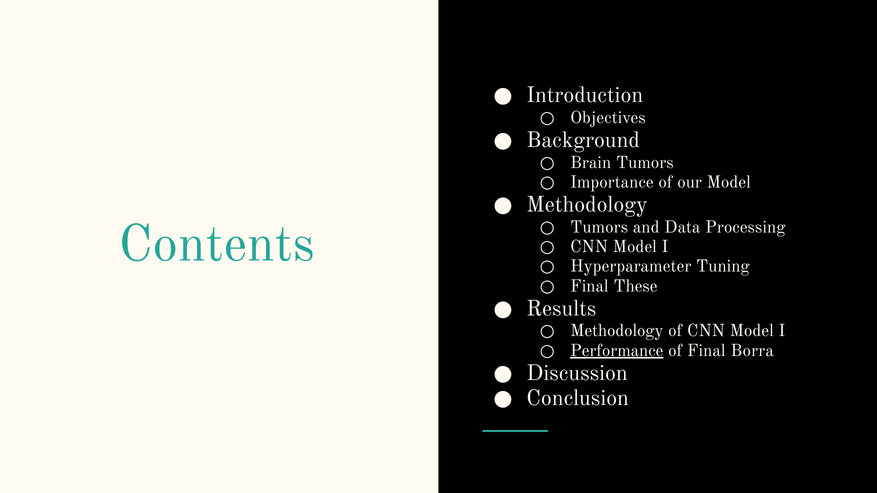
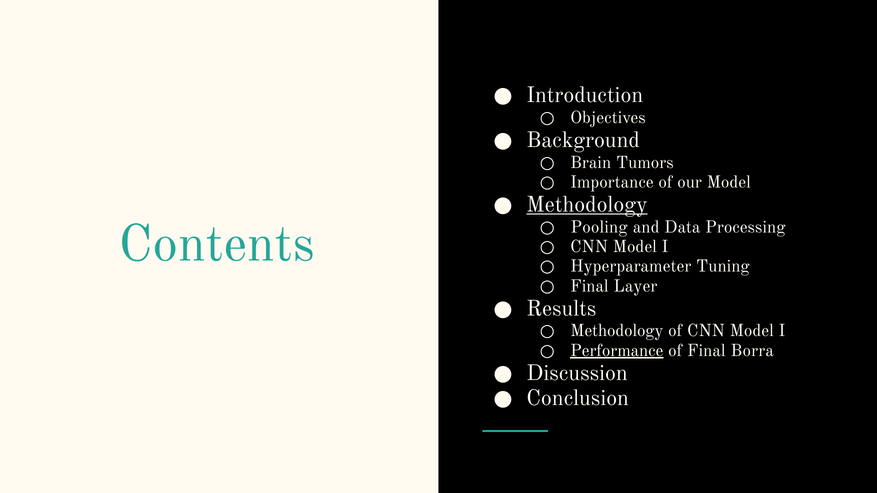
Methodology underline: none -> present (587, 205)
Tumors: Tumors -> Pooling (599, 227)
These: These -> Layer (635, 286)
